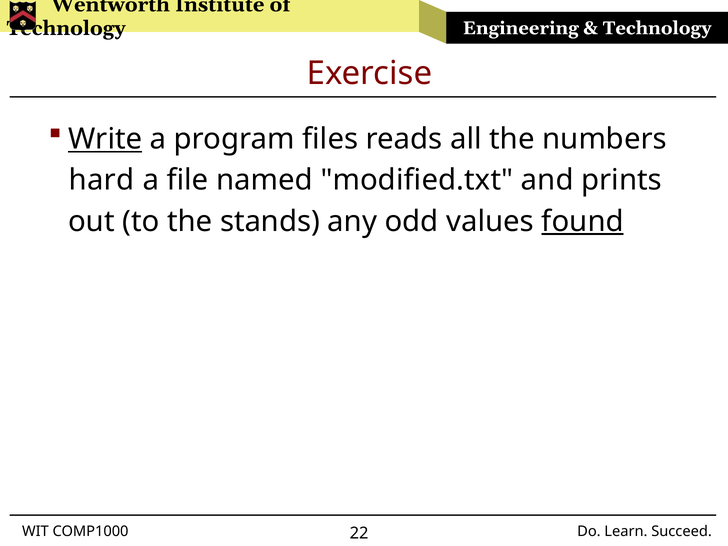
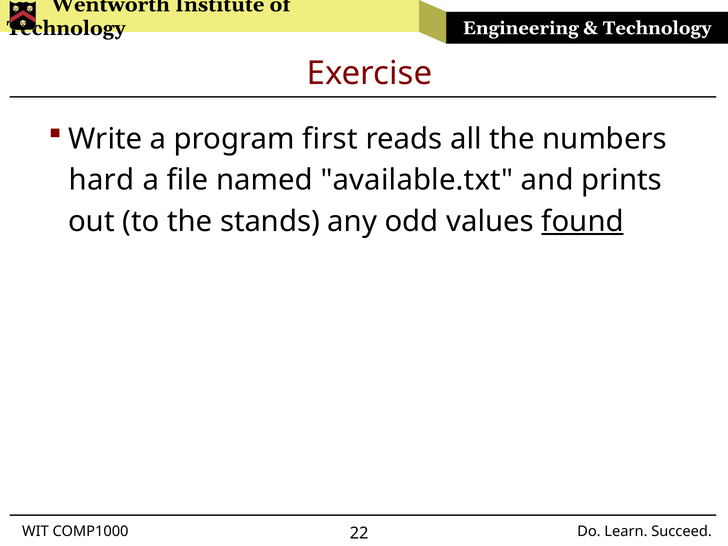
Write underline: present -> none (105, 139)
files: files -> first (330, 139)
modified.txt: modified.txt -> available.txt (417, 180)
